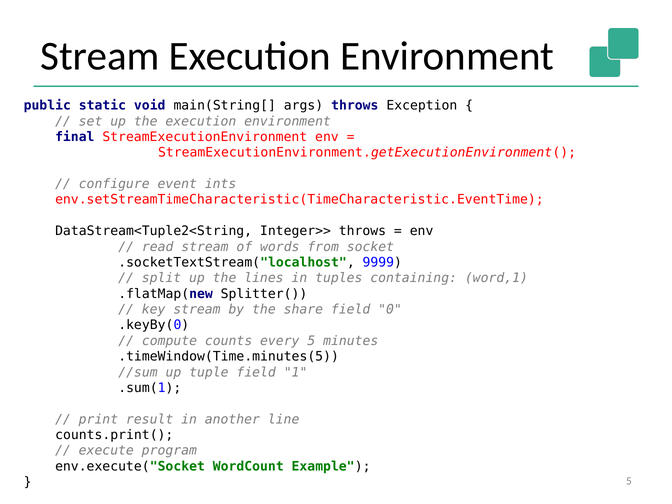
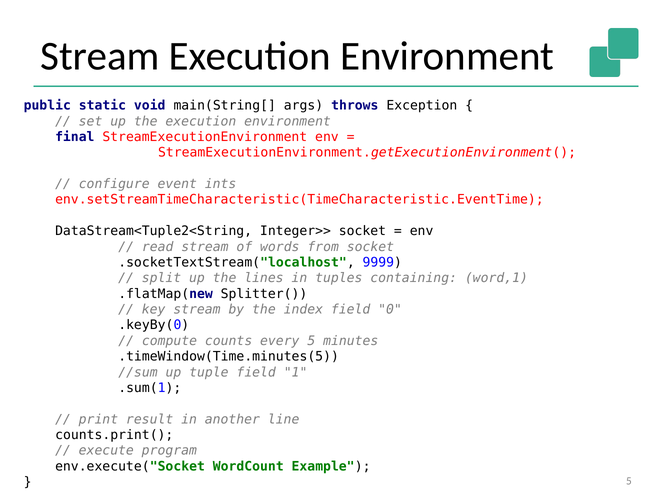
Integer>> throws: throws -> socket (362, 231)
share: share -> index (303, 309)
